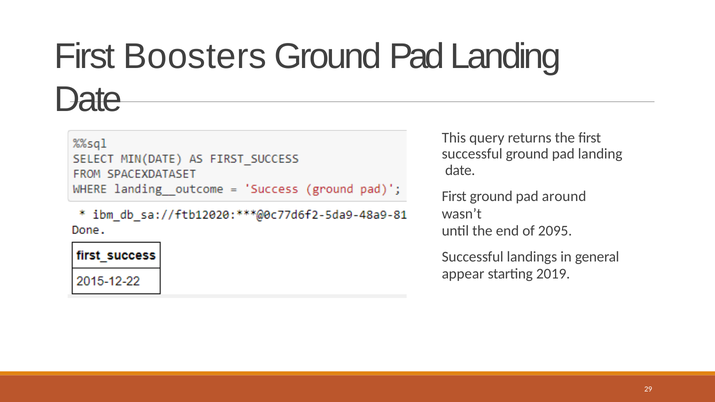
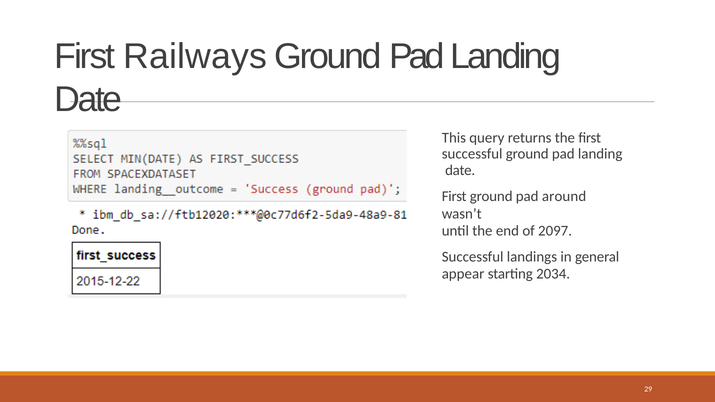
Boosters: Boosters -> Railways (195, 57)
2095: 2095 -> 2097 (555, 231)
2019: 2019 -> 2034 (553, 274)
